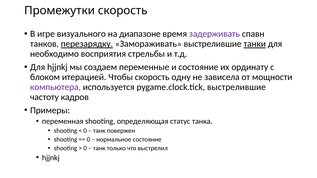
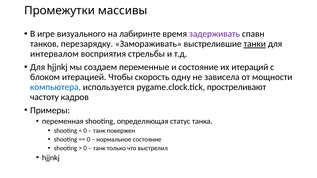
Промежутки скорость: скорость -> массивы (123, 11)
диапазоне: диапазоне -> лабиринте (140, 34)
перезарядку underline: present -> none (87, 44)
необходимо: необходимо -> интервалом (54, 54)
ординату: ординату -> итераций (250, 67)
компьютера colour: purple -> blue (55, 87)
pygame.clock.tick выстрелившие: выстрелившие -> простреливают (237, 87)
